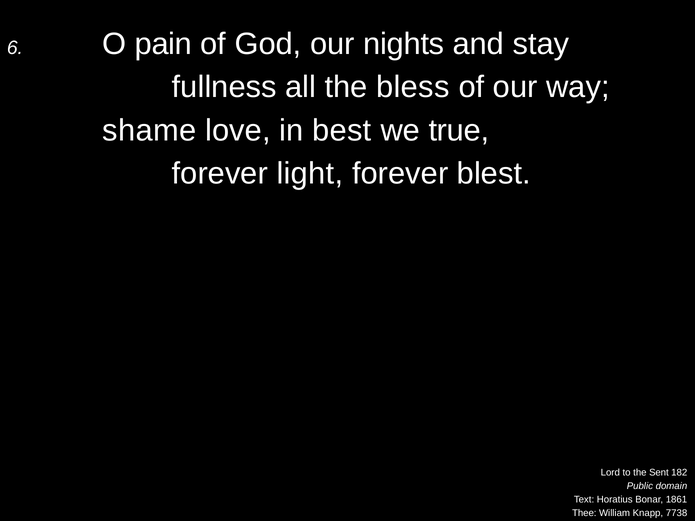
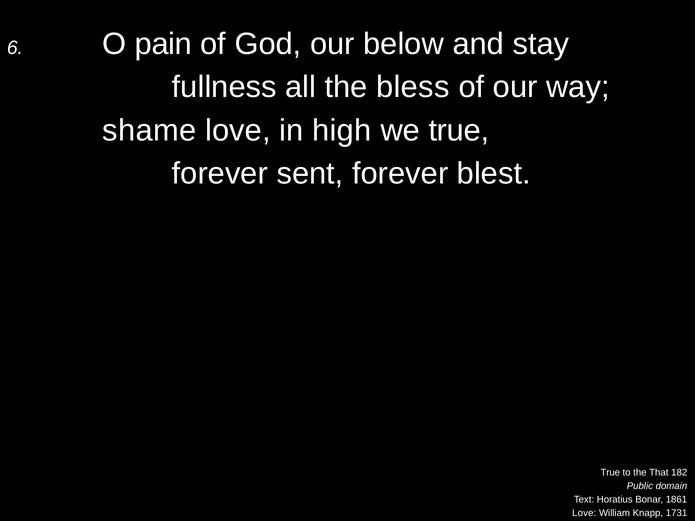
nights: nights -> below (404, 44)
best: best -> high (342, 130)
light: light -> sent (310, 174)
Lord: Lord -> True (610, 473)
Sent: Sent -> That (659, 473)
Thee: Thee -> Love (584, 513)
7738: 7738 -> 1731 (677, 513)
